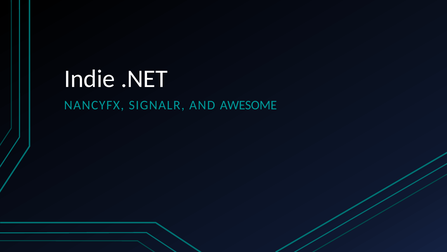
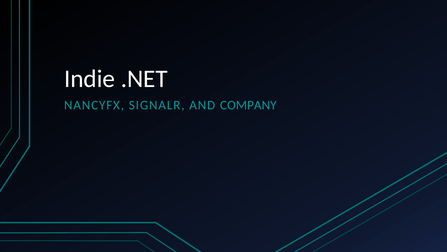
AWESOME: AWESOME -> COMPANY (248, 105)
